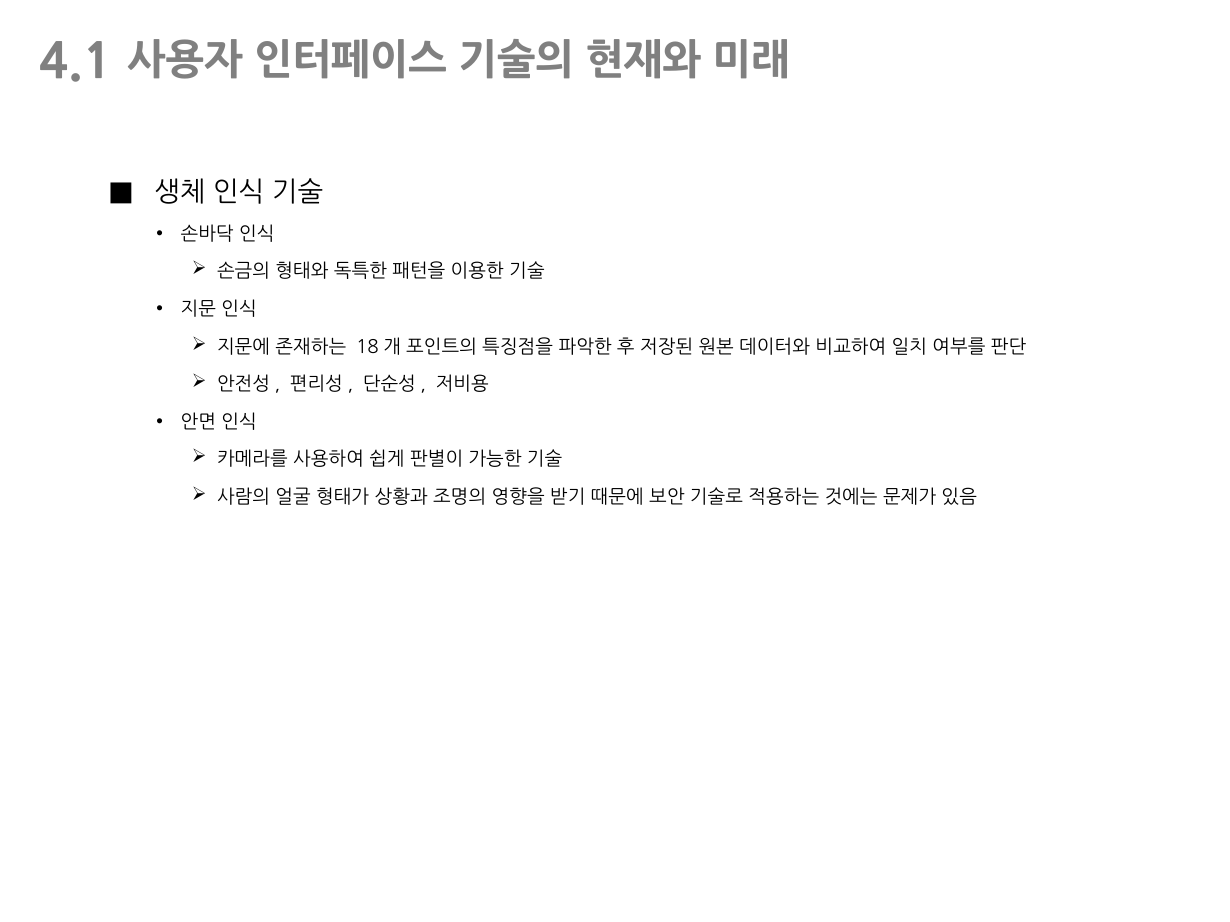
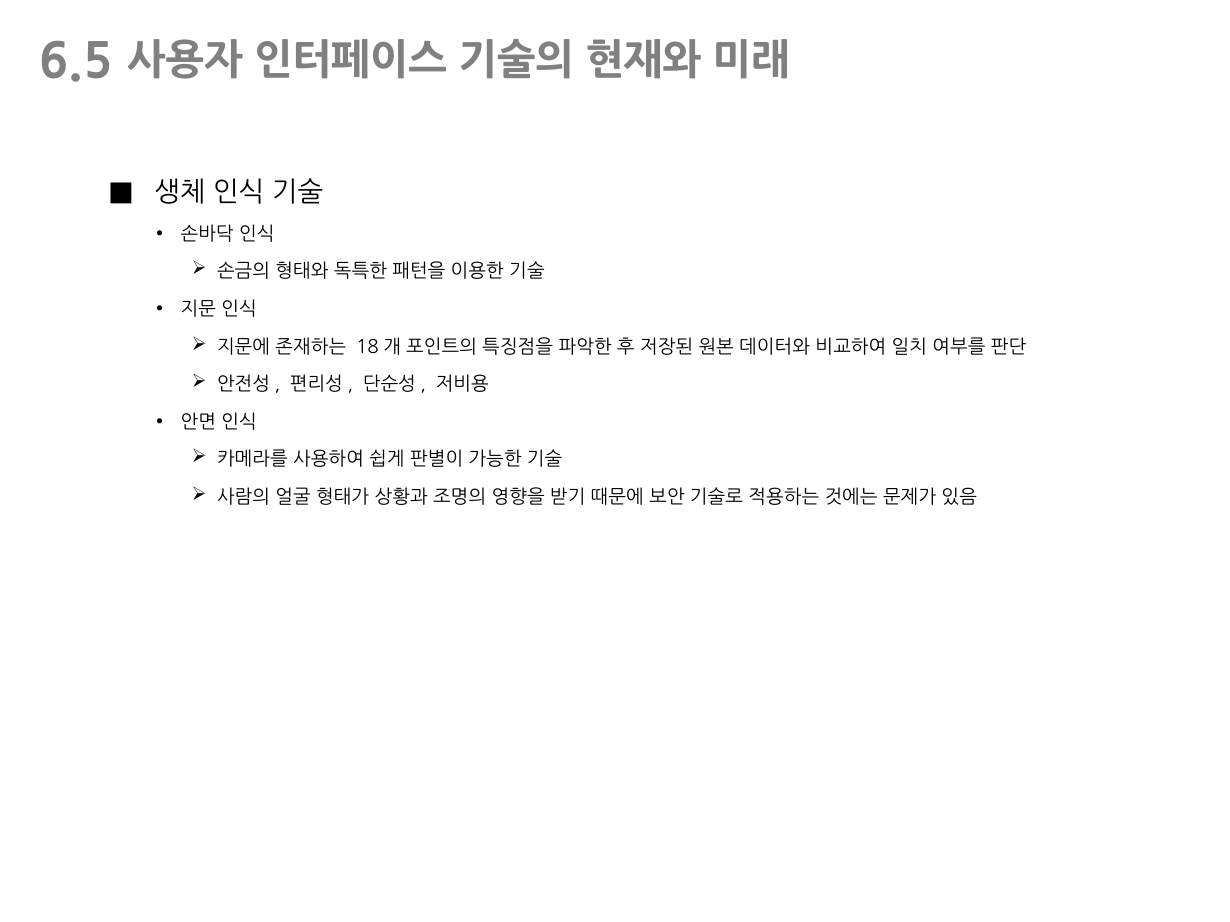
4.1: 4.1 -> 6.5 (76, 63)
